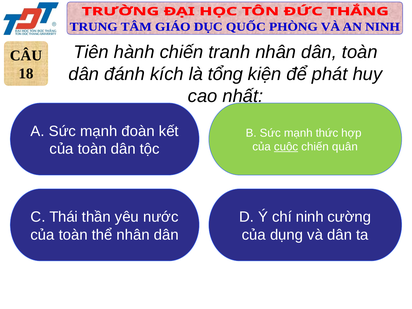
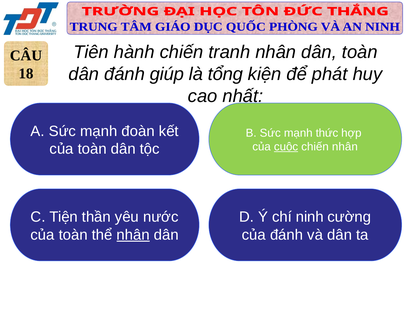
kích: kích -> giúp (167, 74)
chiến quân: quân -> nhân (345, 147)
Thái: Thái -> Tiện (64, 217)
nhân underline: none -> present (133, 235)
của dụng: dụng -> đánh (287, 235)
